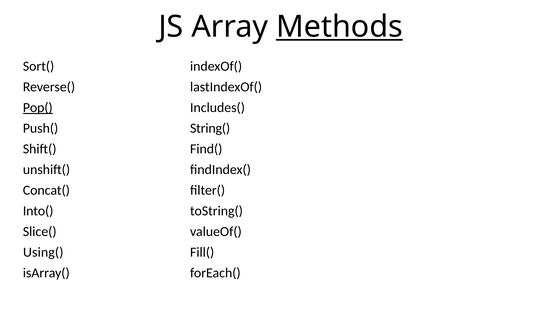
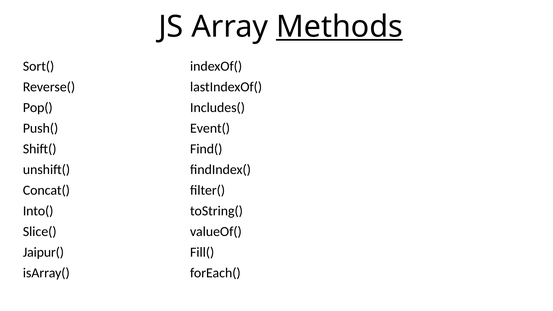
Pop( underline: present -> none (38, 107)
String(: String( -> Event( (210, 128)
Using(: Using( -> Jaipur( (43, 252)
